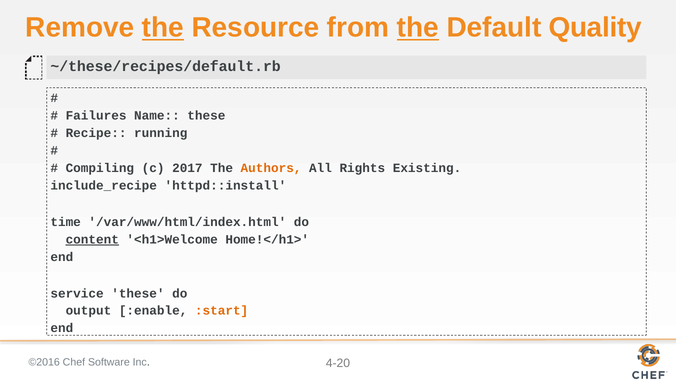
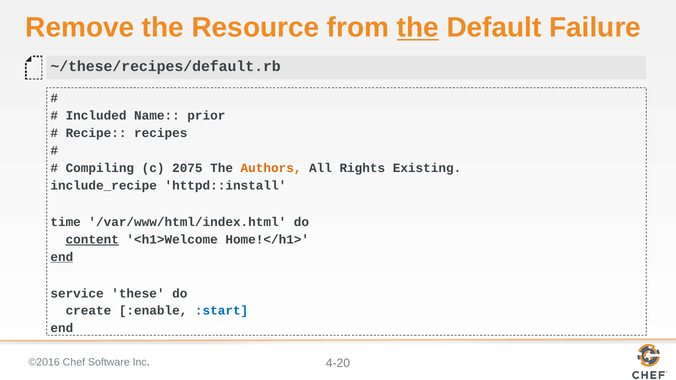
the underline: present -> none (163, 28)
Quality: Quality -> Failure (595, 28)
Failures: Failures -> Included (96, 116)
Name these: these -> prior (206, 116)
running: running -> recipes (161, 133)
2017: 2017 -> 2075 (187, 168)
end underline: none -> present (62, 257)
output: output -> create (88, 311)
:start colour: orange -> blue (222, 311)
